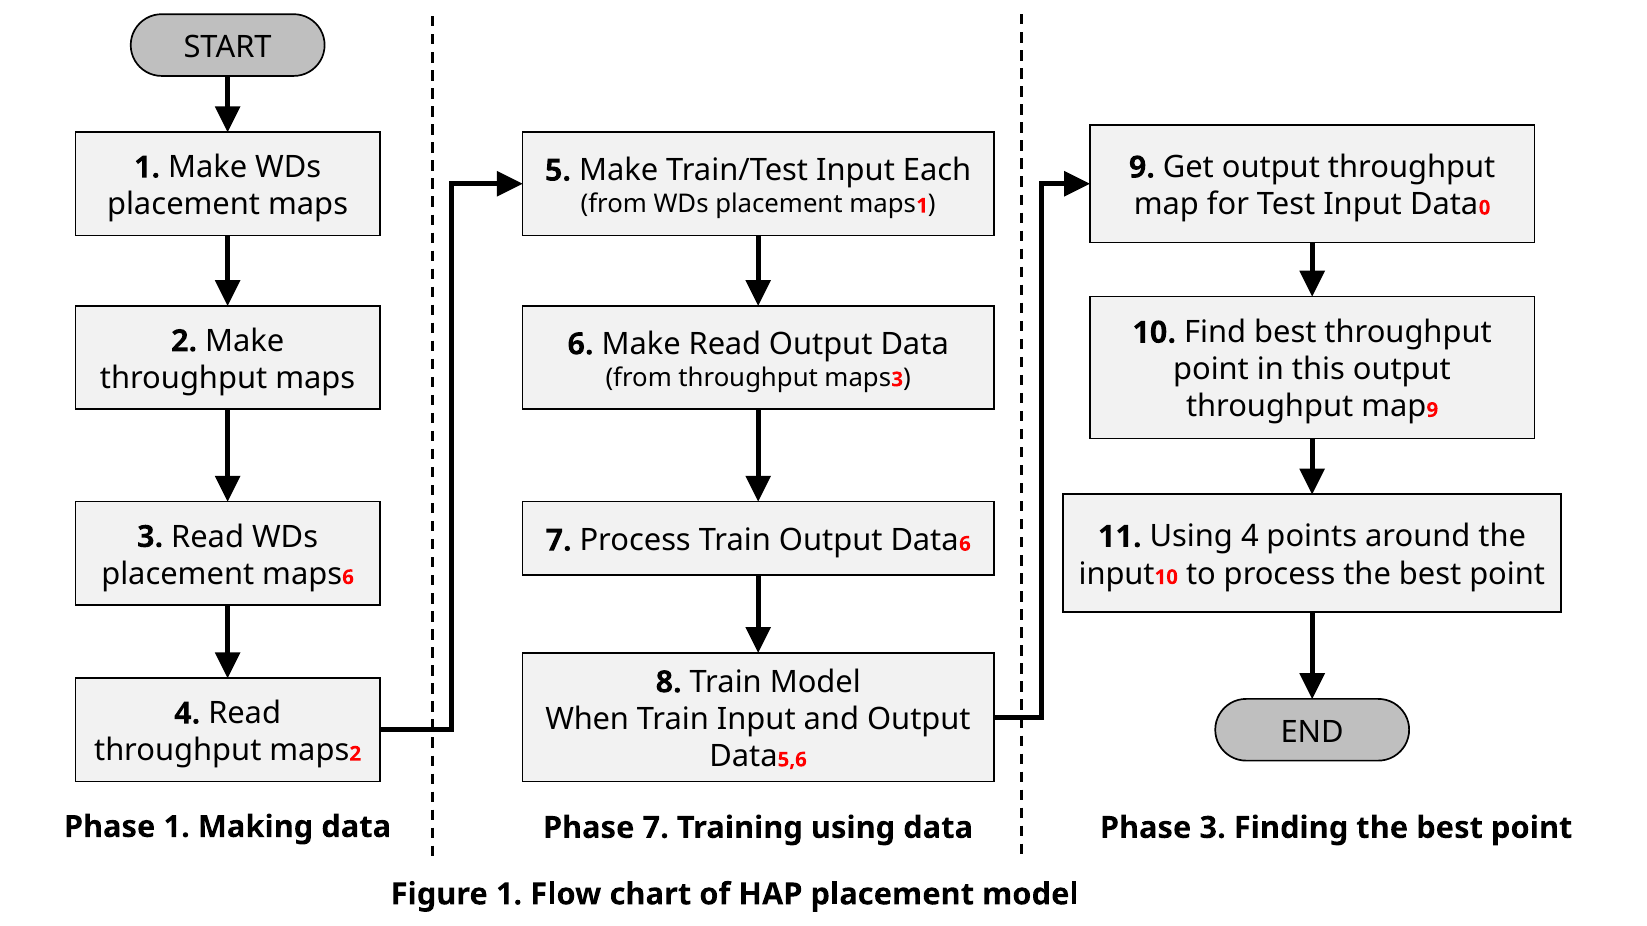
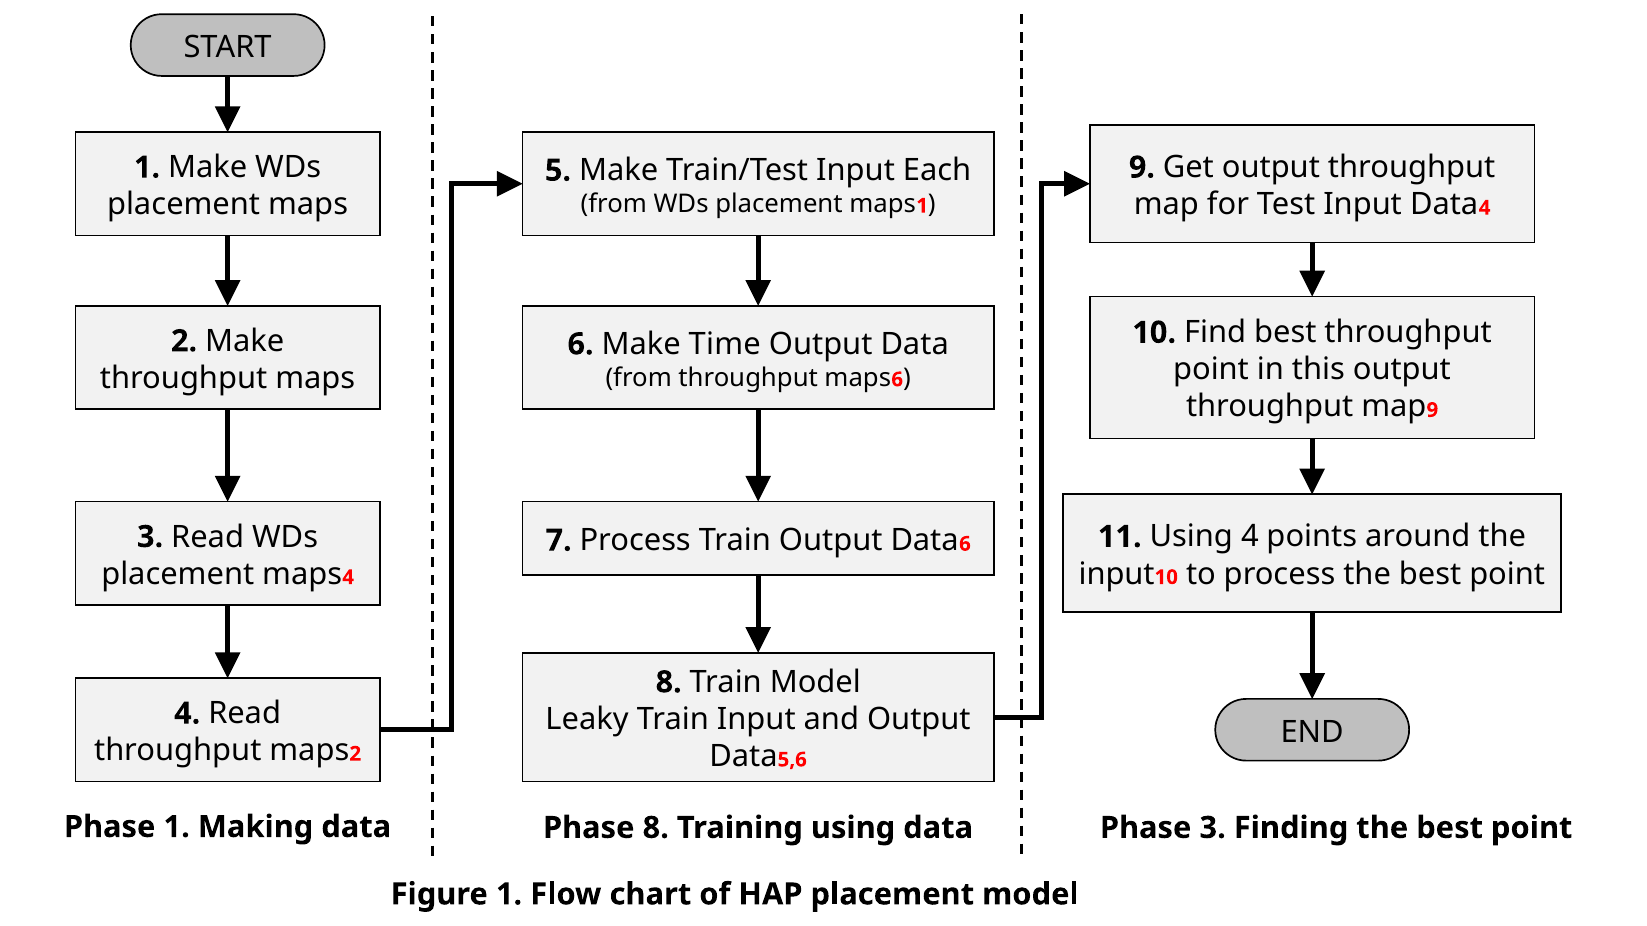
Data 0: 0 -> 4 (1485, 208)
Make Read: Read -> Time (725, 344)
from throughput maps 3: 3 -> 6 (897, 380)
maps 6: 6 -> 4 (348, 578)
When: When -> Leaky (587, 720)
Phase 7: 7 -> 8 (656, 828)
